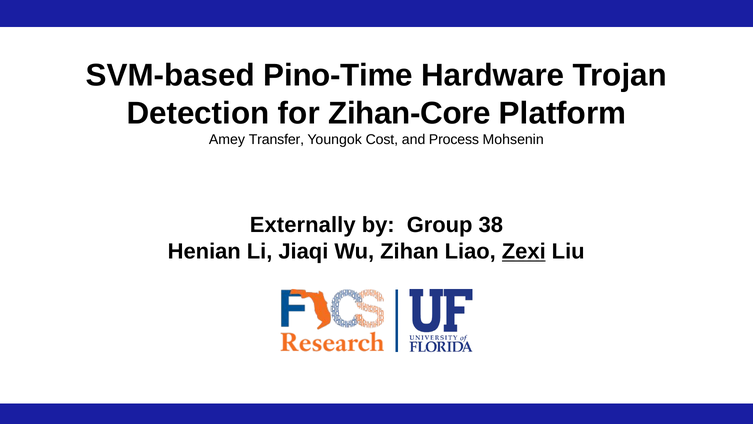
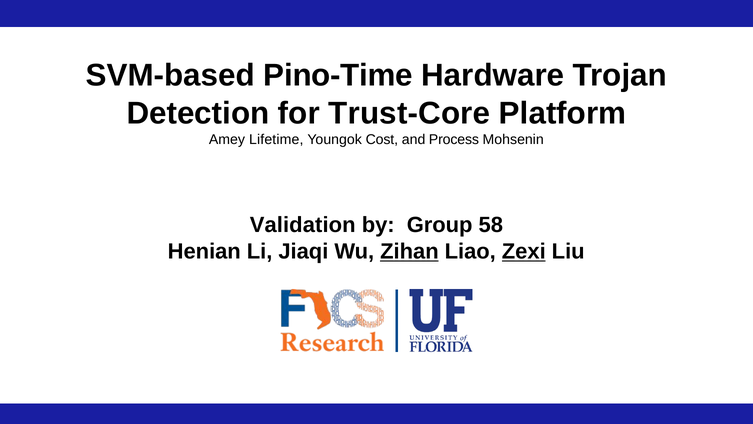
Zihan-Core: Zihan-Core -> Trust-Core (409, 113)
Transfer: Transfer -> Lifetime (276, 139)
Externally: Externally -> Validation (303, 225)
38: 38 -> 58 (491, 225)
Zihan underline: none -> present (409, 251)
